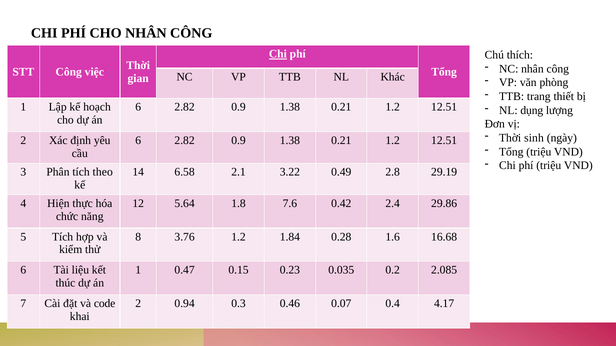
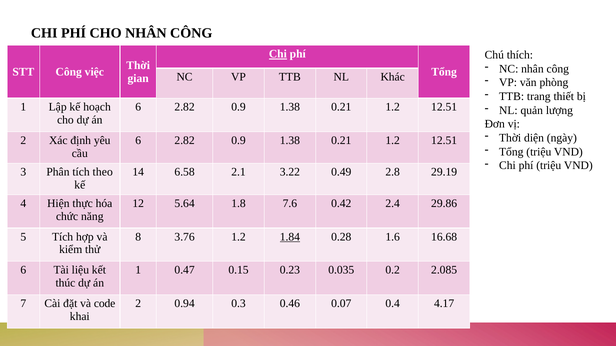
dụng: dụng -> quản (532, 110)
sinh: sinh -> diện (534, 138)
1.84 underline: none -> present (290, 237)
